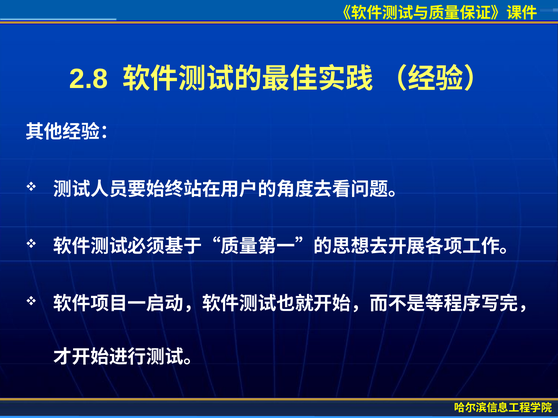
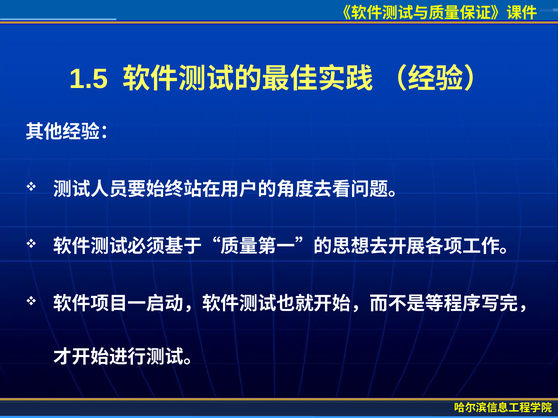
2.8: 2.8 -> 1.5 (89, 79)
